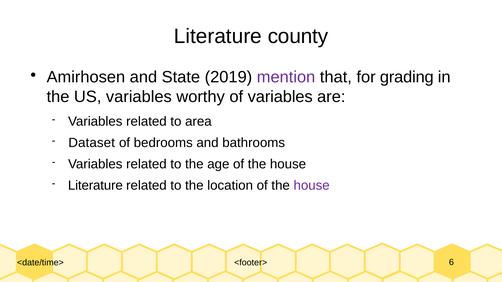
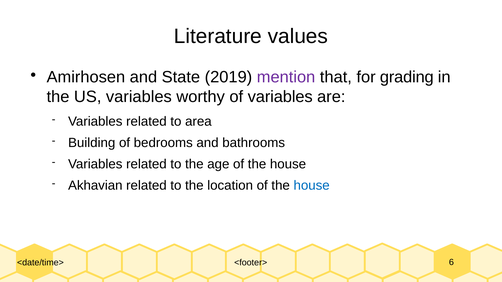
county: county -> values (298, 36)
Dataset: Dataset -> Building (92, 143)
Literature: Literature -> Akhavian (95, 186)
house colour: purple -> blue (312, 186)
